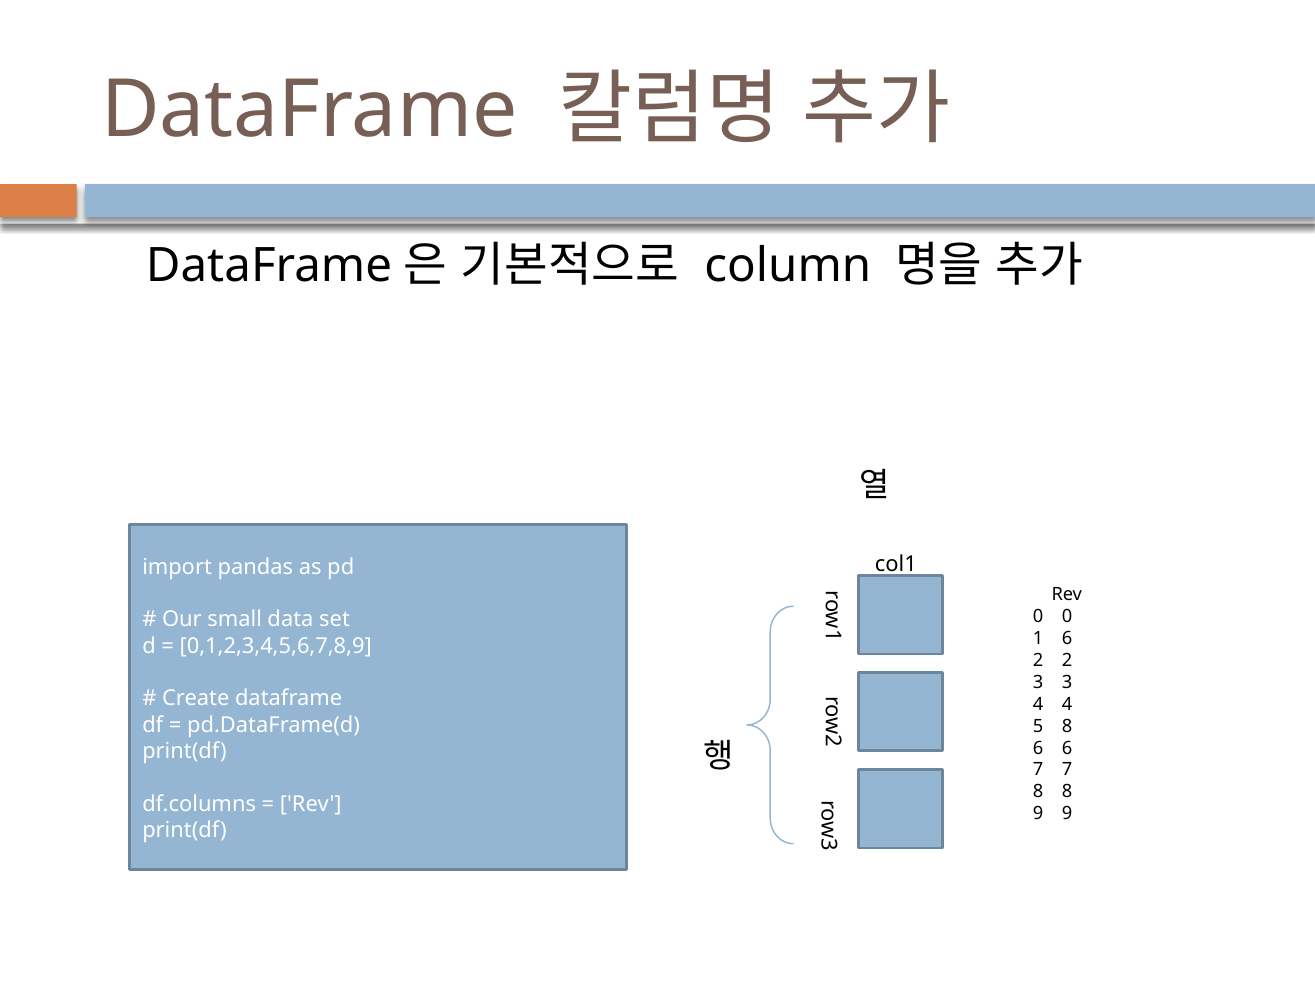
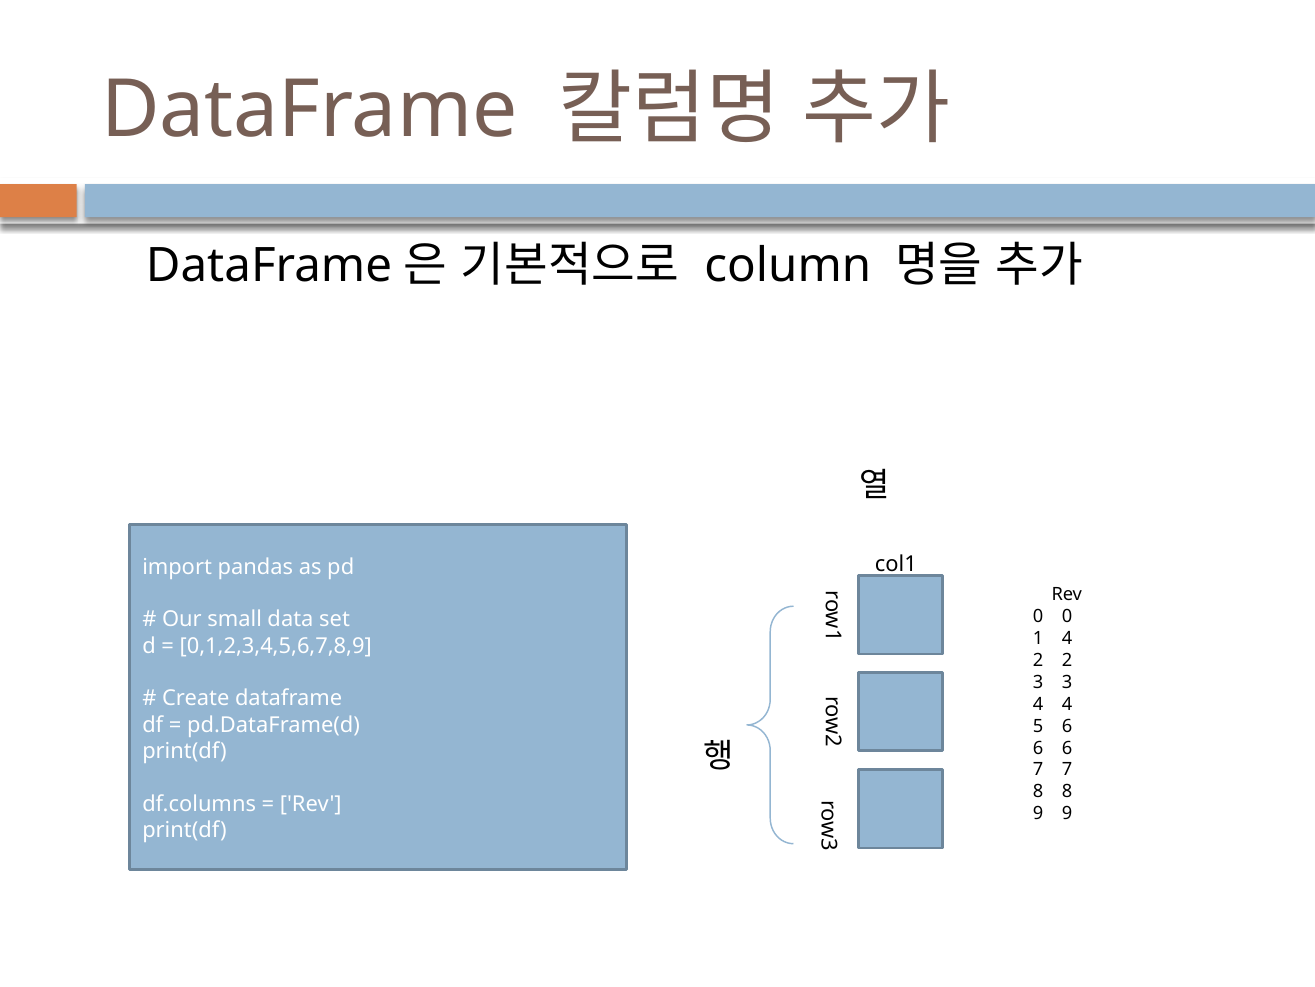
1 6: 6 -> 4 (1067, 638)
5 8: 8 -> 6 (1067, 725)
